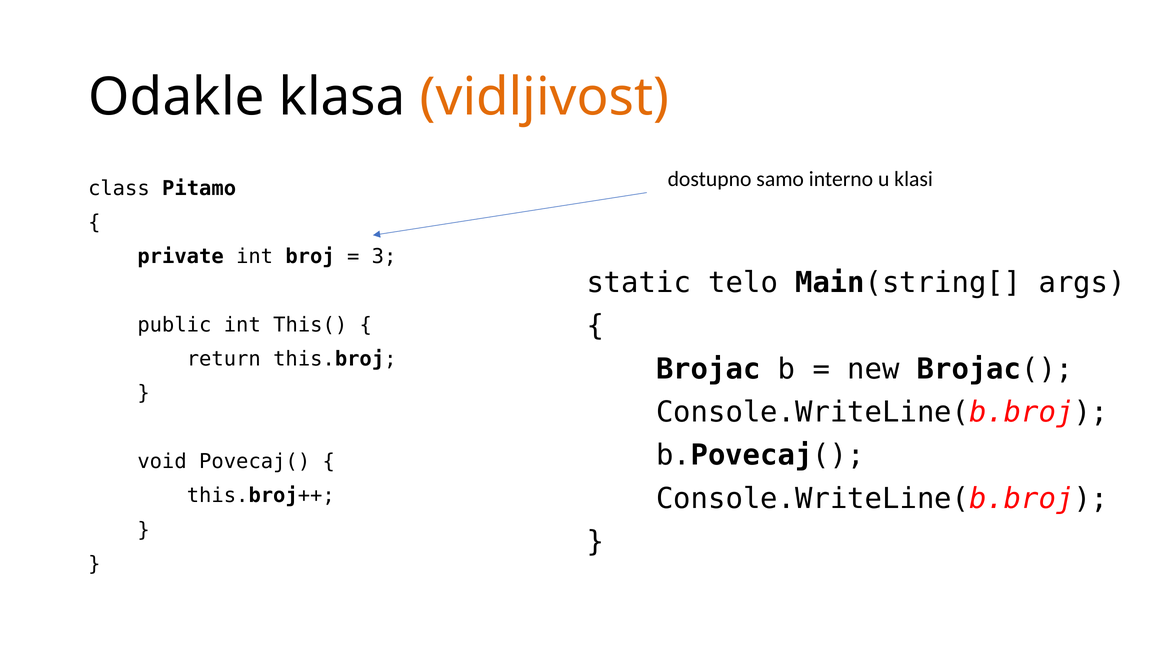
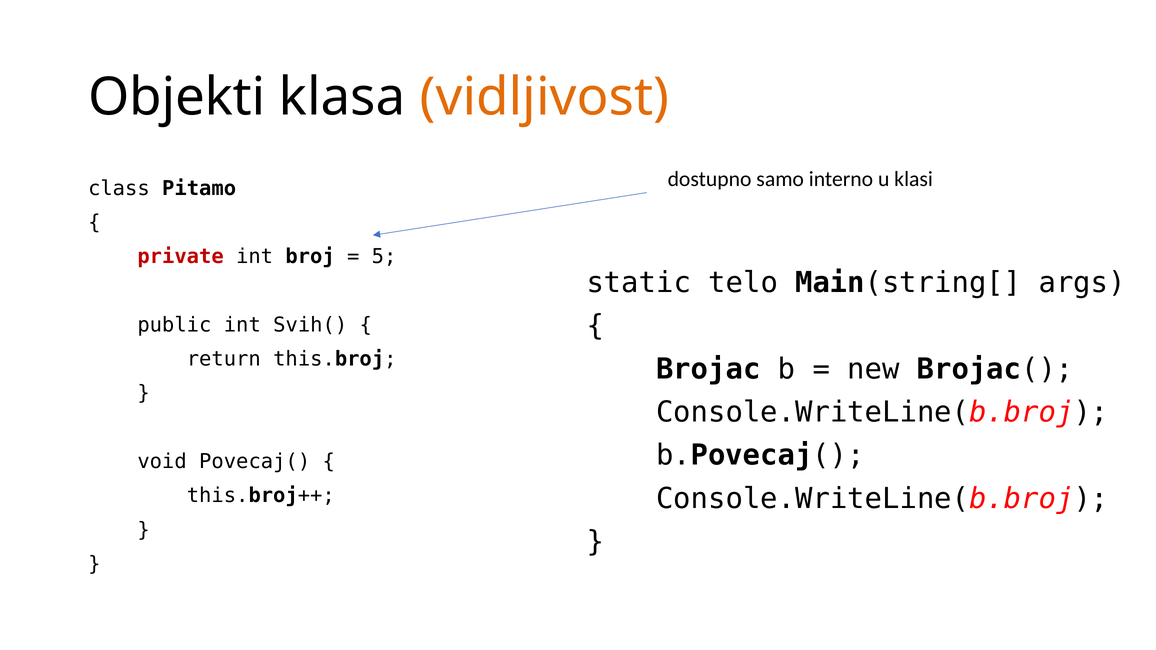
Odakle: Odakle -> Objekti (177, 97)
private colour: black -> red (181, 257)
3: 3 -> 5 (384, 257)
This(: This( -> Svih( (310, 325)
